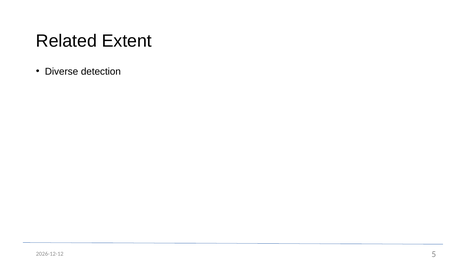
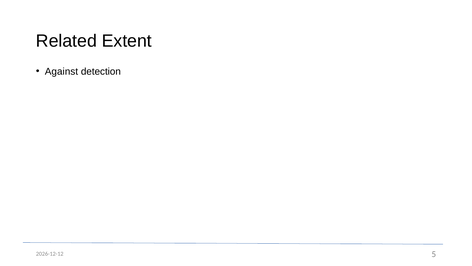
Diverse: Diverse -> Against (61, 71)
